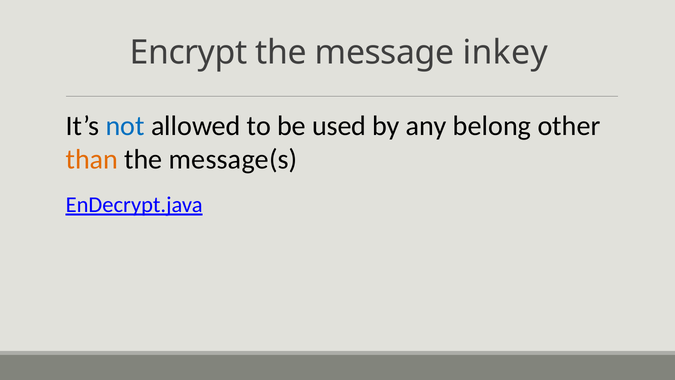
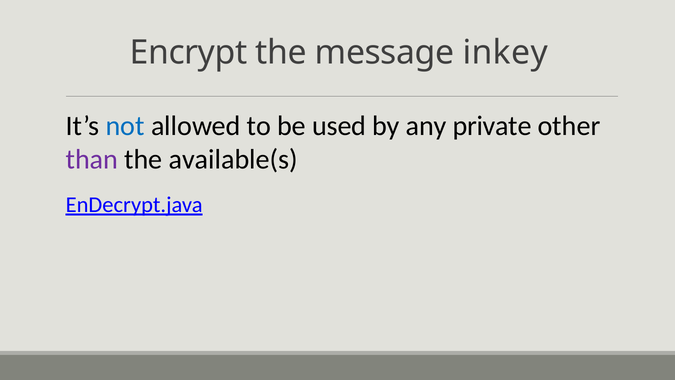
belong: belong -> private (492, 126)
than colour: orange -> purple (92, 159)
message(s: message(s -> available(s (233, 159)
